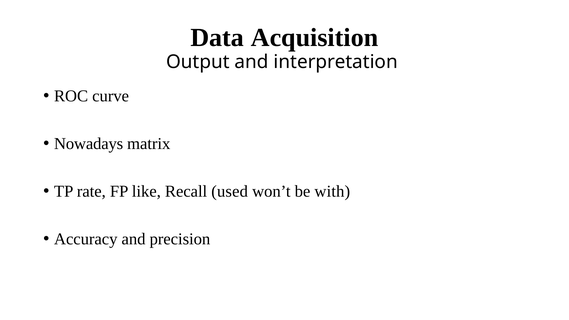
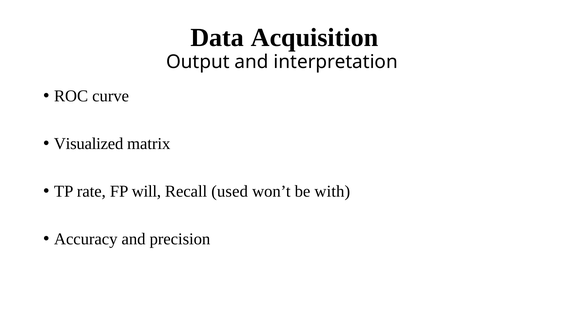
Nowadays: Nowadays -> Visualized (89, 144)
like: like -> will (146, 191)
